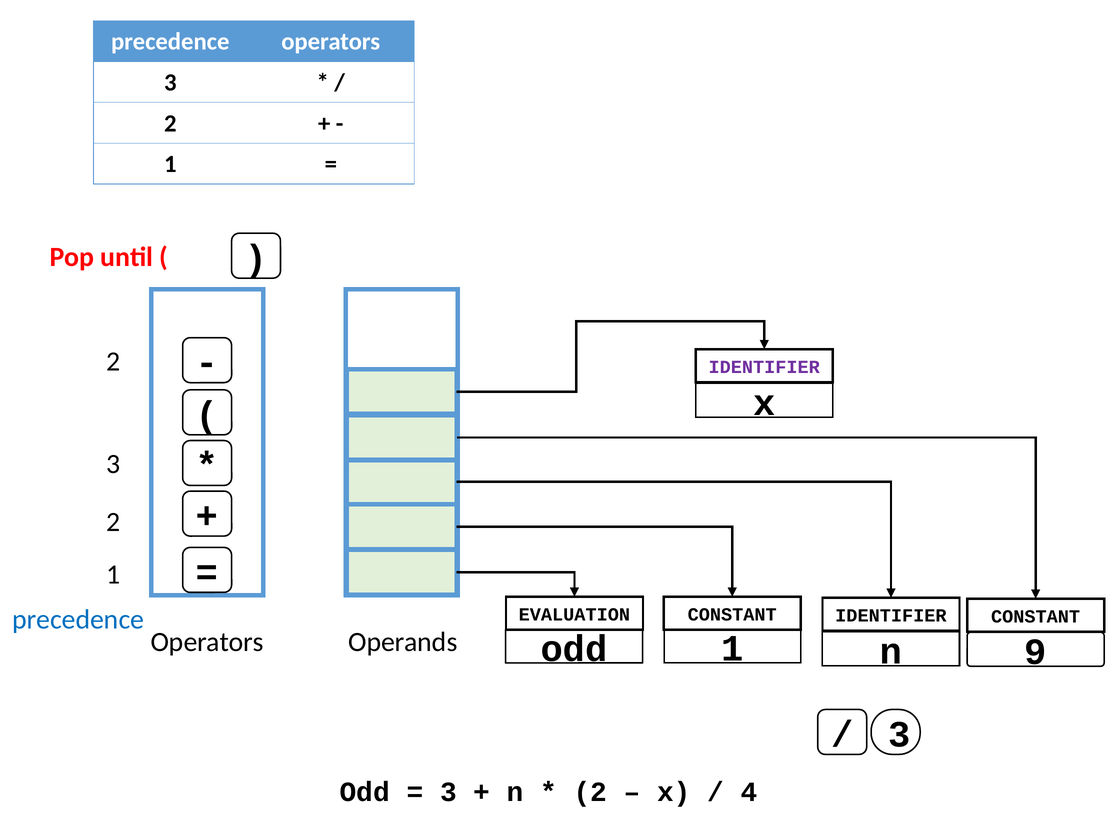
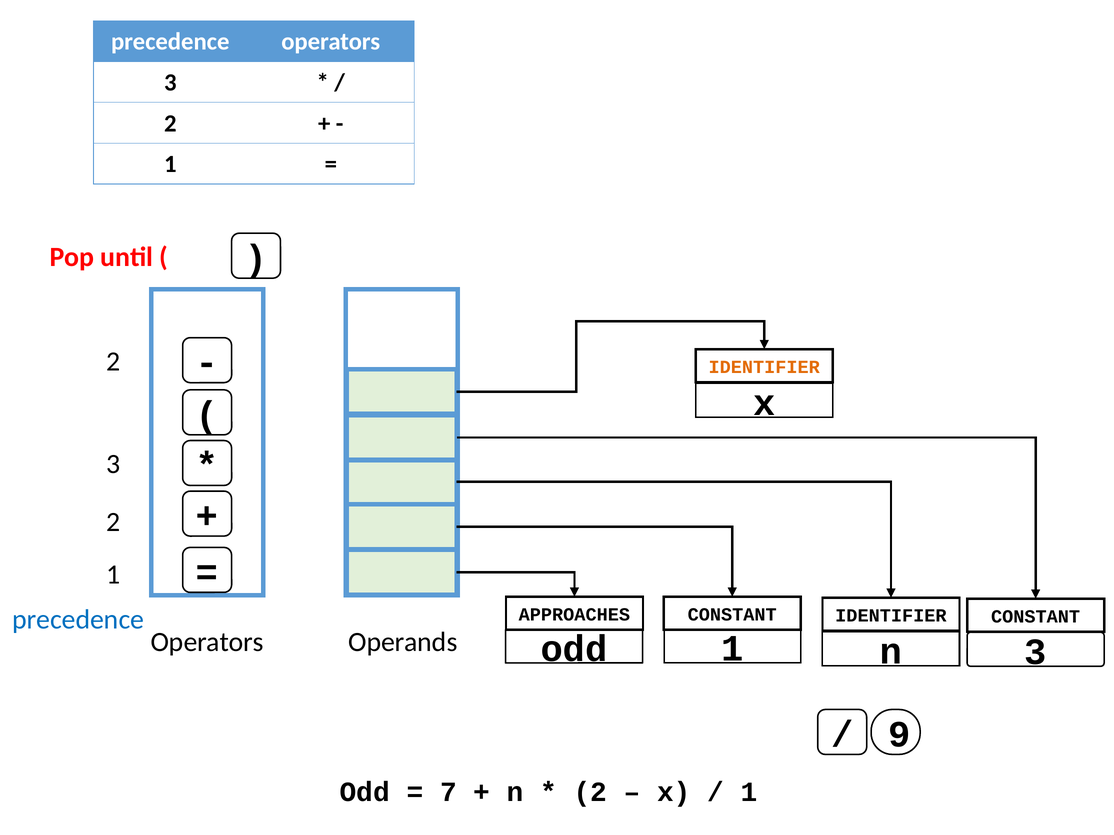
IDENTIFIER colour: purple -> orange (764, 367)
EVALUATION: EVALUATION -> APPROACHES (574, 615)
1 9: 9 -> 3 (1036, 652)
3: 3 -> 9 (899, 735)
3: 3 -> 7 (448, 793)
4: 4 -> 1 (749, 793)
